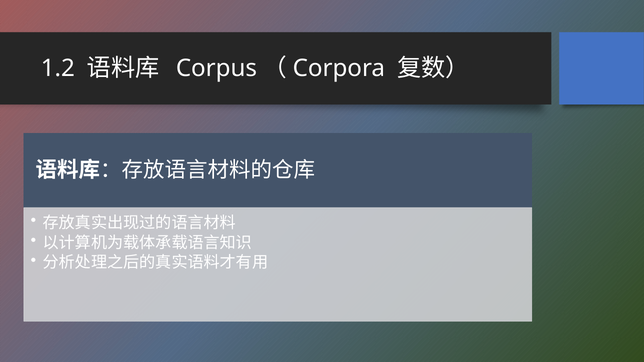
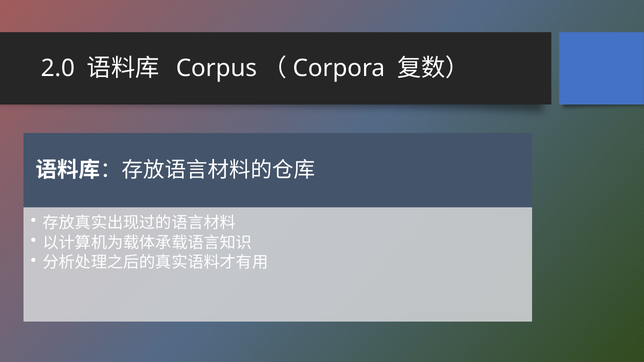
1.2: 1.2 -> 2.0 (58, 68)
